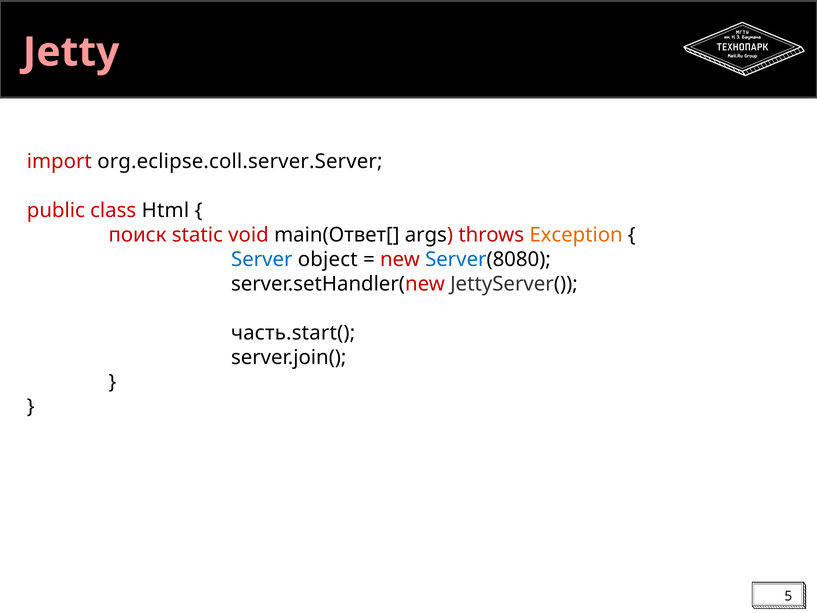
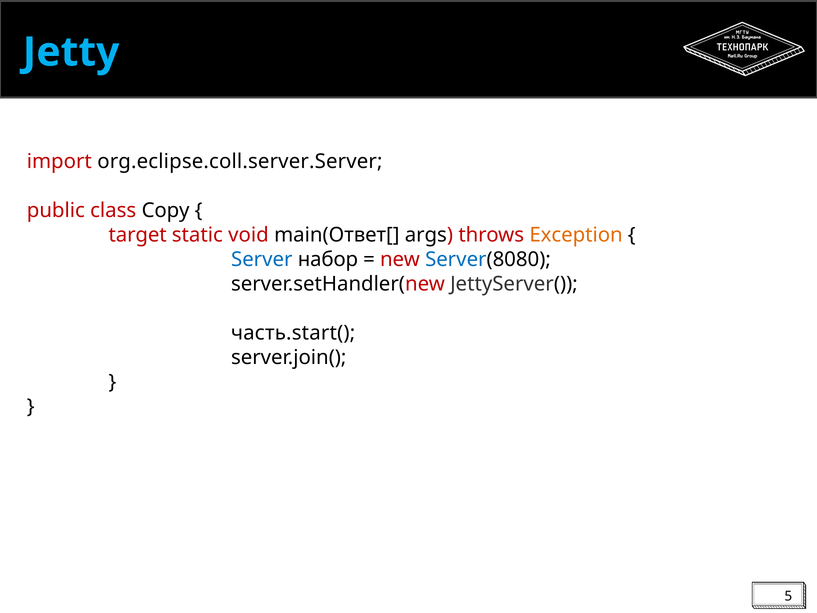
Jetty colour: pink -> light blue (71, 52)
Html: Html -> Copy (166, 210)
поиск: поиск -> target (138, 235)
object: object -> набор (328, 259)
